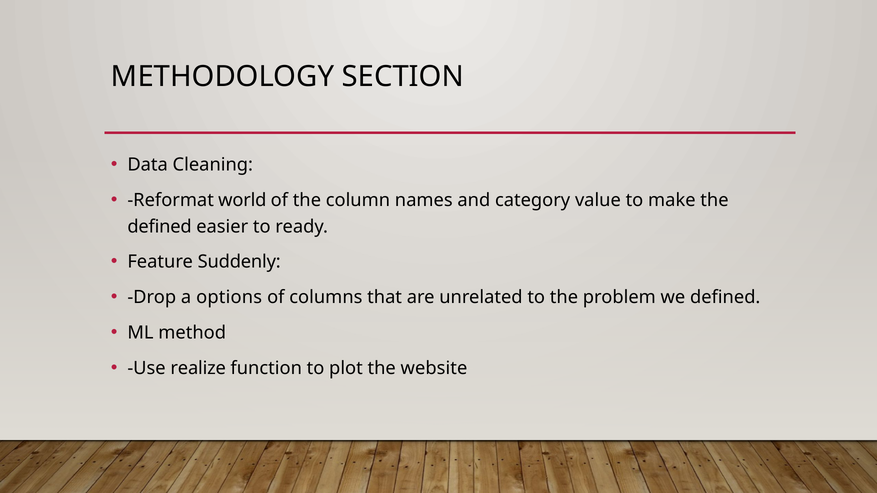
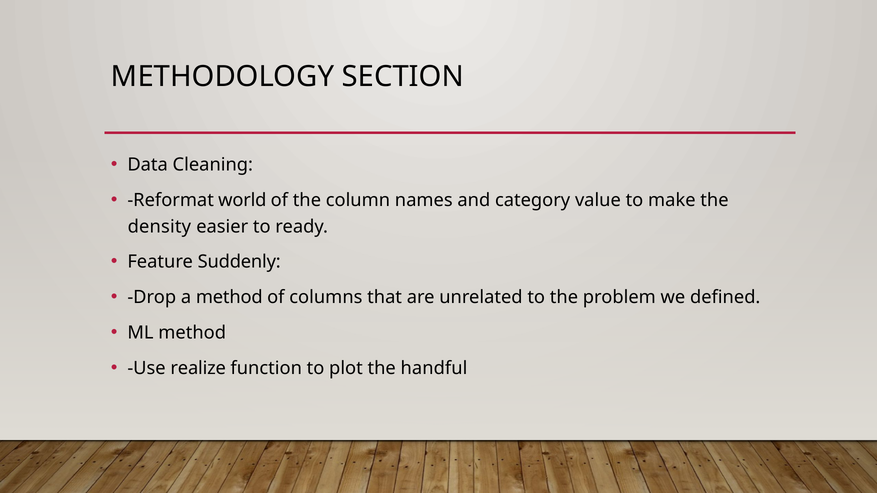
defined: defined -> density (159, 227)
a options: options -> method (229, 298)
website: website -> handful (434, 368)
